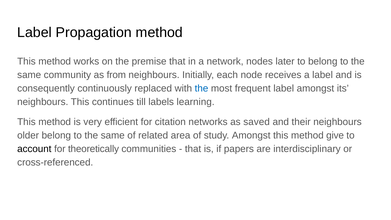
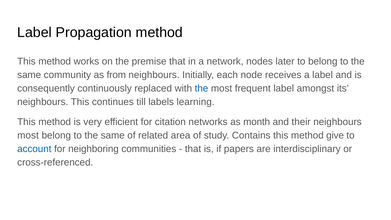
saved: saved -> month (257, 122)
older: older -> most (28, 135)
study Amongst: Amongst -> Contains (251, 135)
account colour: black -> blue (34, 149)
theoretically: theoretically -> neighboring (93, 149)
